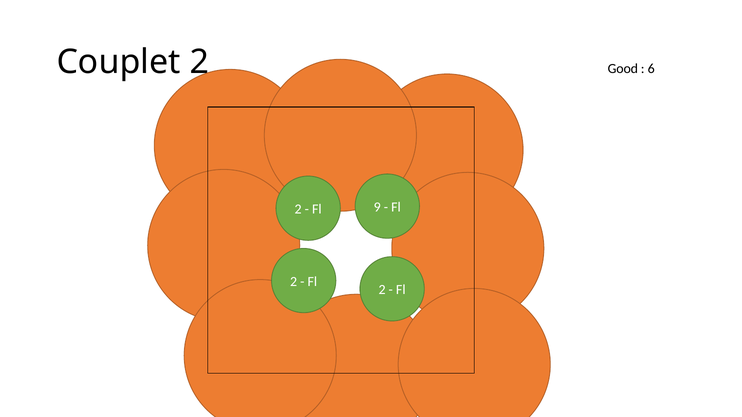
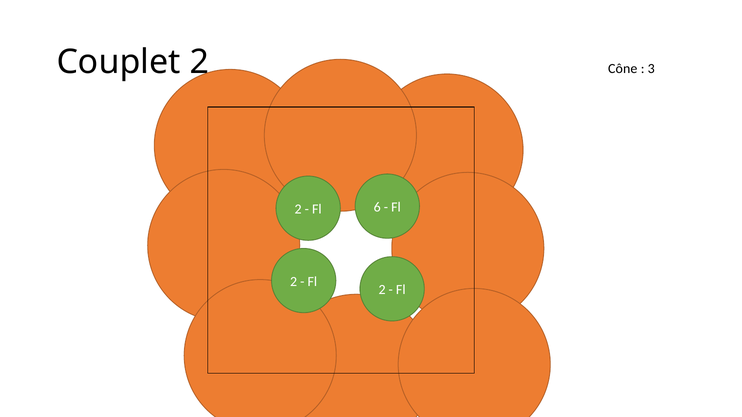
Good: Good -> Cône (623, 69)
6: 6 -> 3 (651, 69)
9: 9 -> 6 (377, 207)
